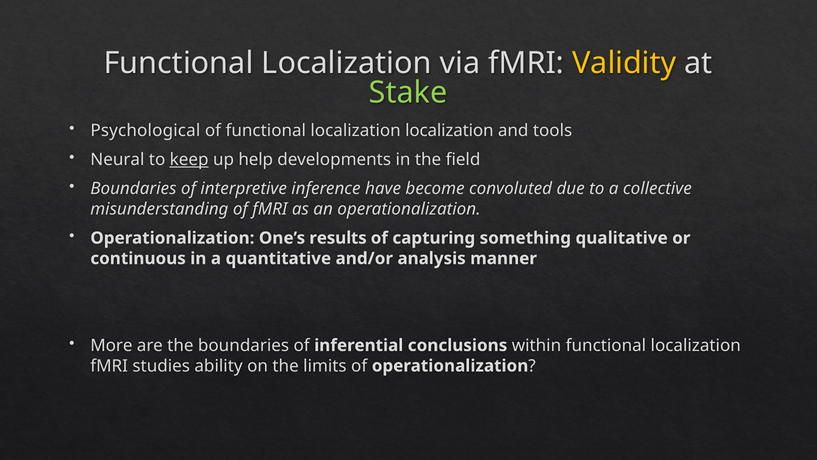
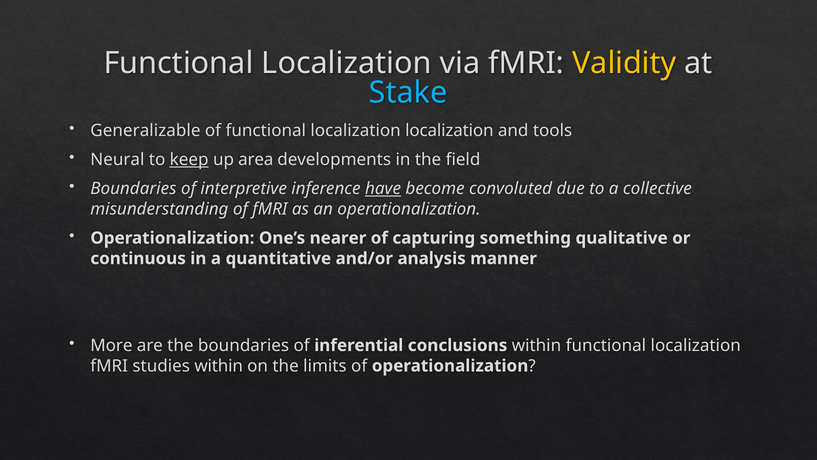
Stake colour: light green -> light blue (408, 93)
Psychological: Psychological -> Generalizable (145, 131)
help: help -> area (256, 160)
have underline: none -> present (383, 188)
results: results -> nearer (338, 238)
studies ability: ability -> within (219, 366)
